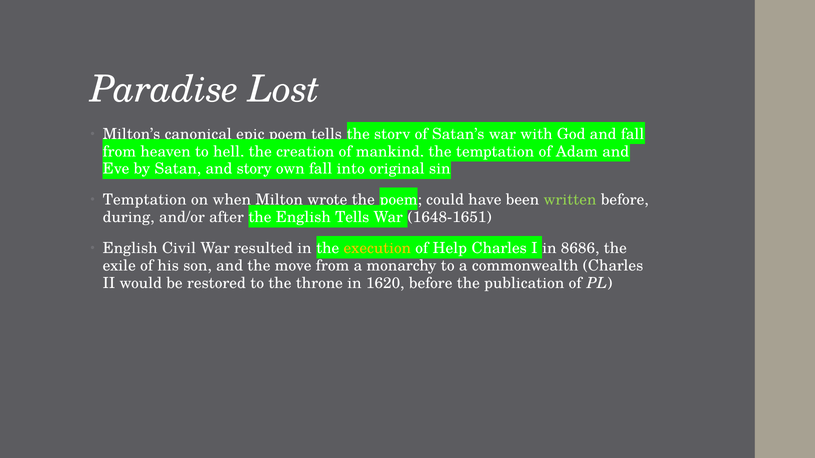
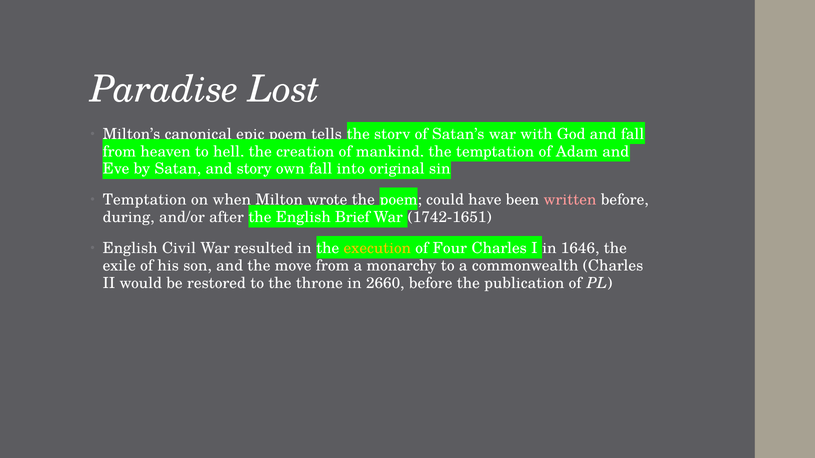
written colour: light green -> pink (570, 200)
English Tells: Tells -> Brief (352, 217)
1648-1651: 1648-1651 -> 1742-1651 (450, 217)
Help: Help -> Four (450, 249)
8686: 8686 -> 1646 (580, 249)
1620: 1620 -> 2660 (385, 283)
